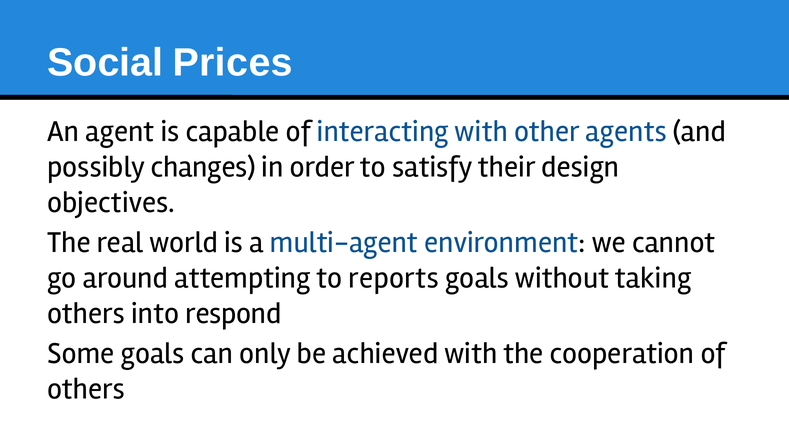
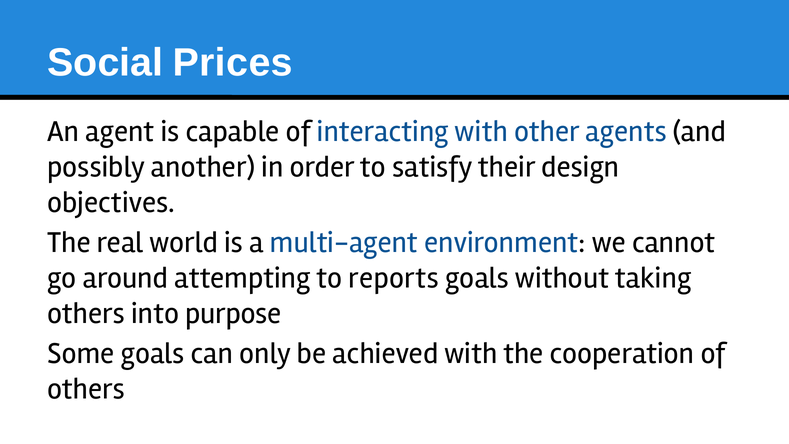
changes: changes -> another (203, 167)
respond: respond -> purpose (233, 313)
